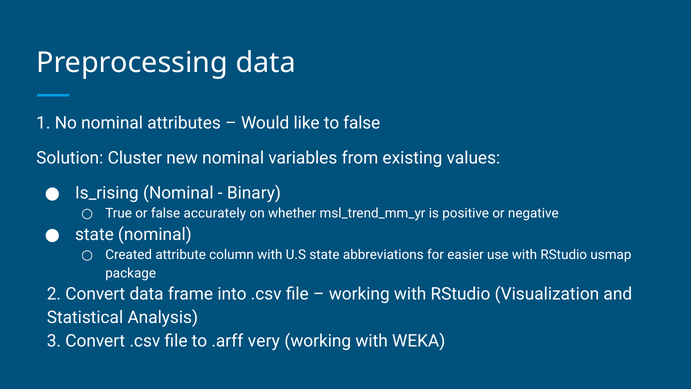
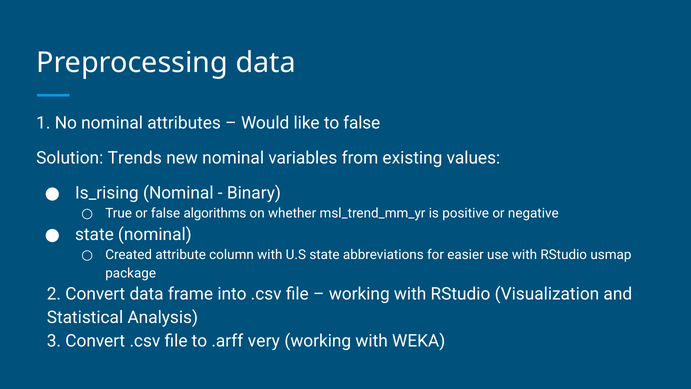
Cluster: Cluster -> Trends (135, 158)
accurately: accurately -> algorithms (215, 213)
